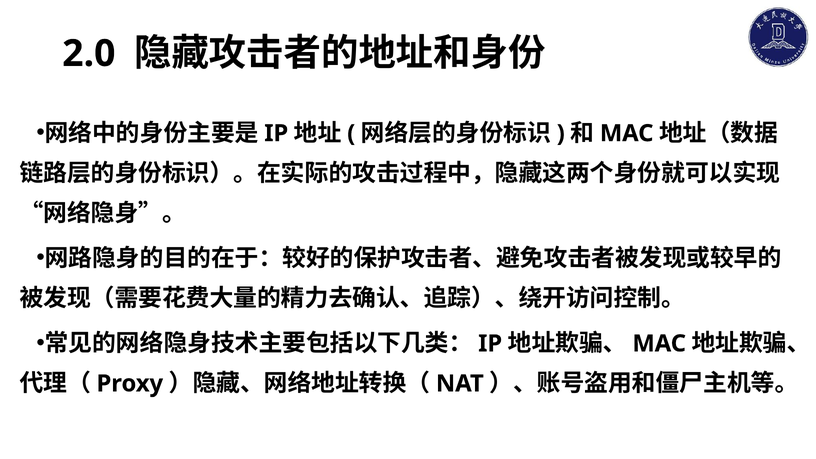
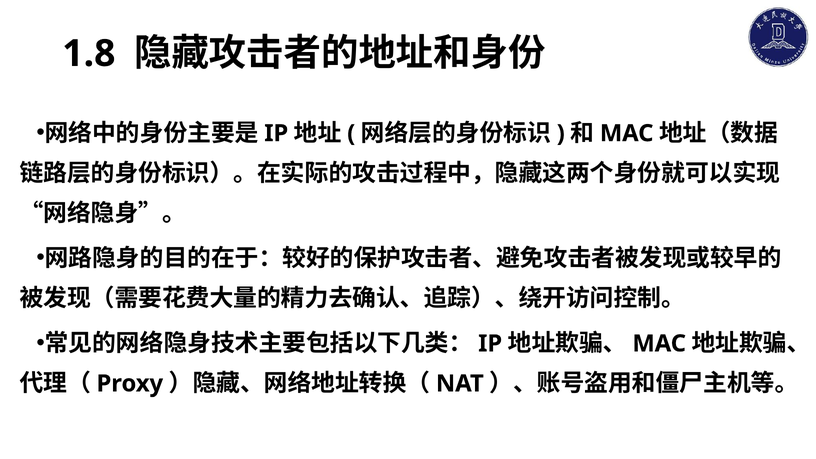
2.0: 2.0 -> 1.8 (89, 54)
